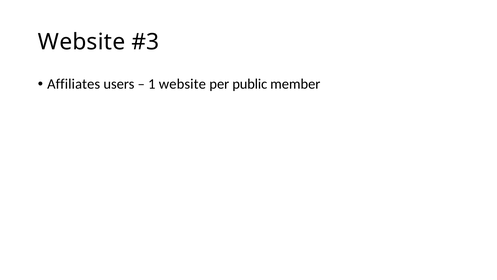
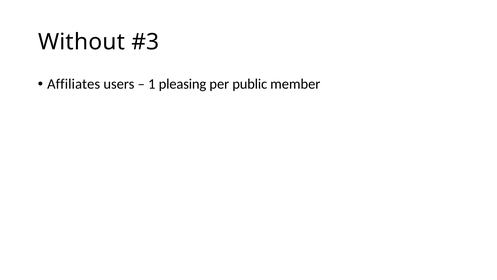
Website: Website -> Without (82, 42)
1 website: website -> pleasing (183, 84)
